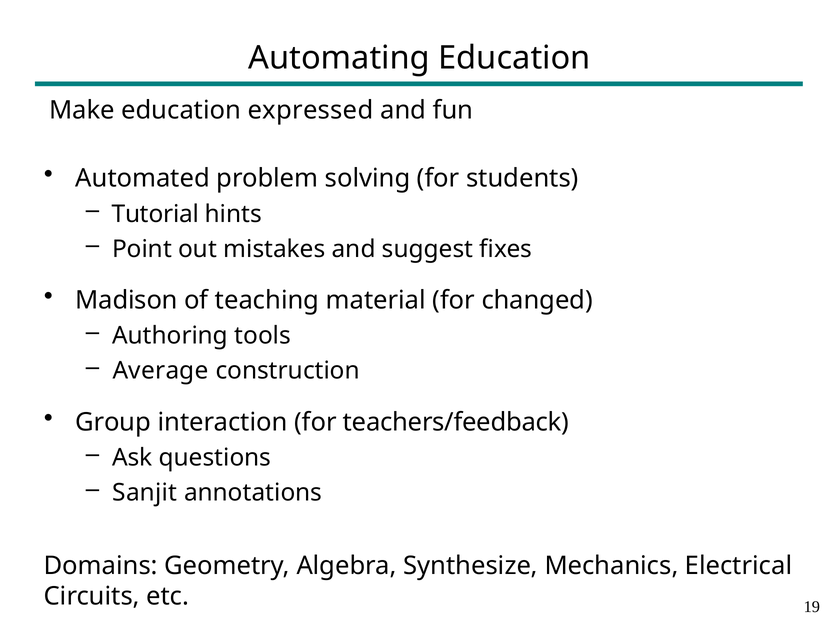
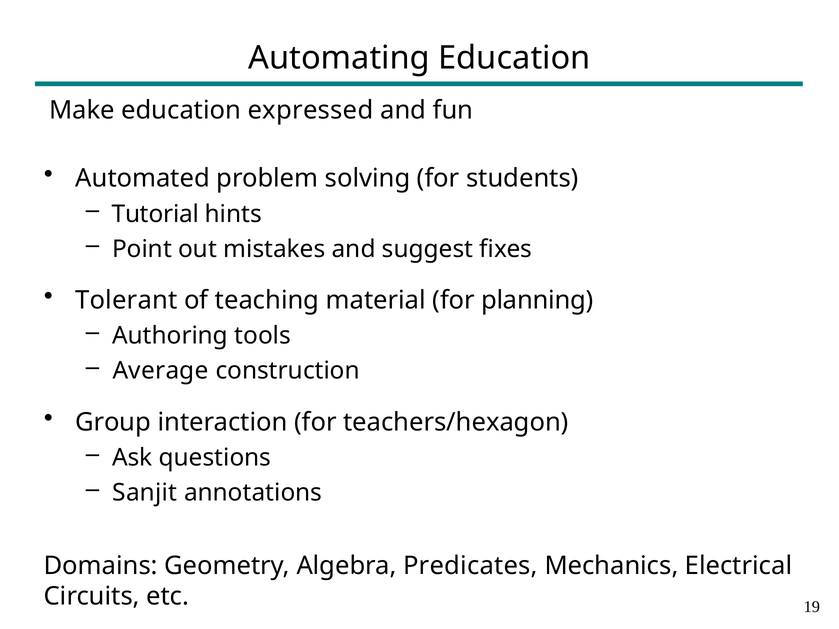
Madison: Madison -> Tolerant (126, 300)
changed: changed -> planning (537, 300)
teachers/feedback: teachers/feedback -> teachers/hexagon (456, 422)
Synthesize: Synthesize -> Predicates (470, 566)
